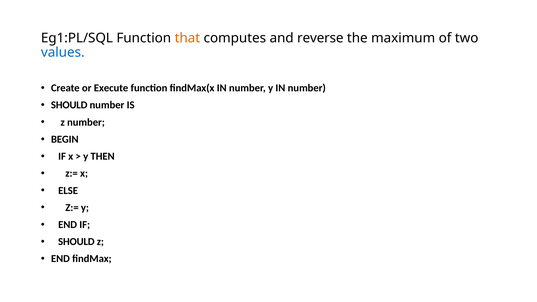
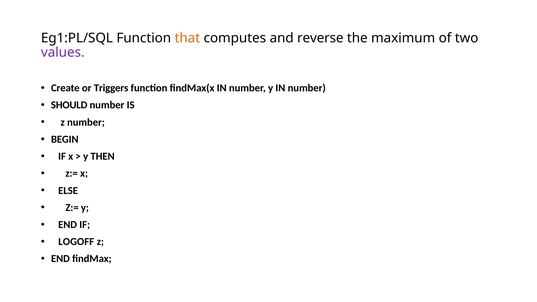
values colour: blue -> purple (63, 52)
Execute: Execute -> Triggers (111, 88)
SHOULD: SHOULD -> LOGOFF (76, 242)
